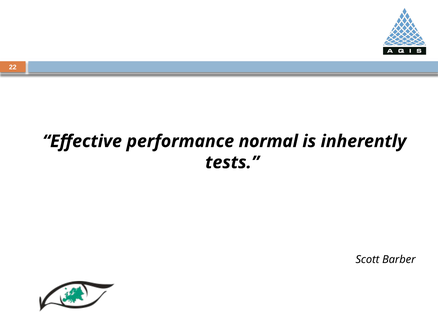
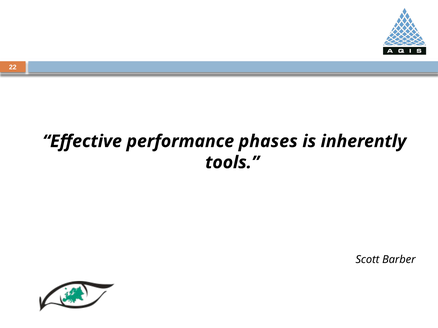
normal: normal -> phases (268, 141)
tests: tests -> tools (232, 163)
